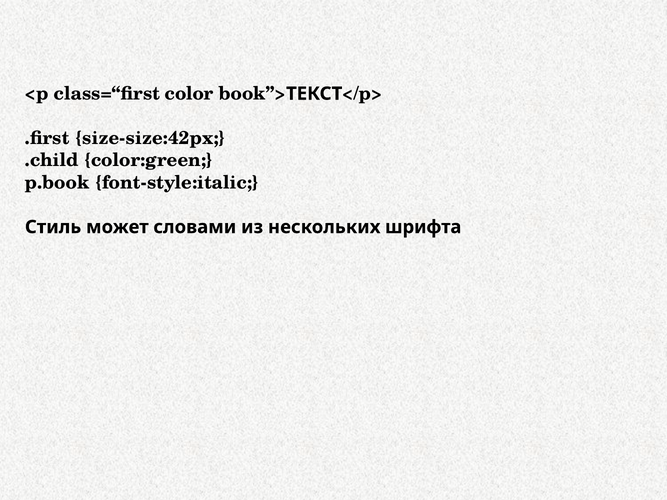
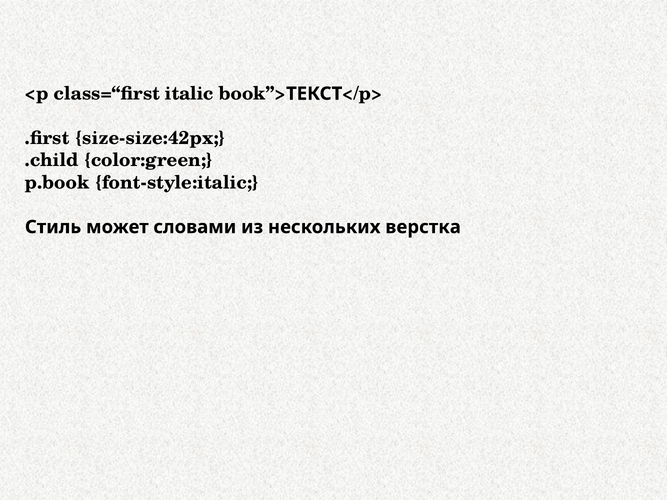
color: color -> italic (189, 94)
шрифта: шрифта -> верстка (423, 227)
